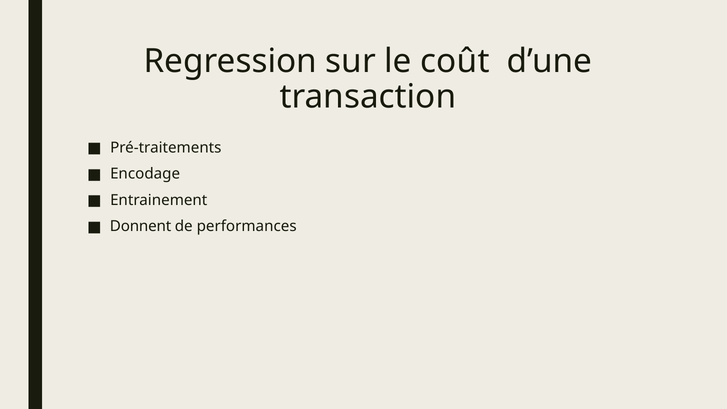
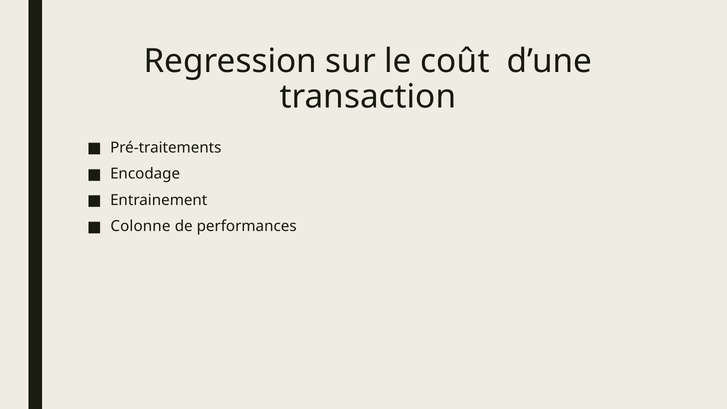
Donnent: Donnent -> Colonne (140, 226)
